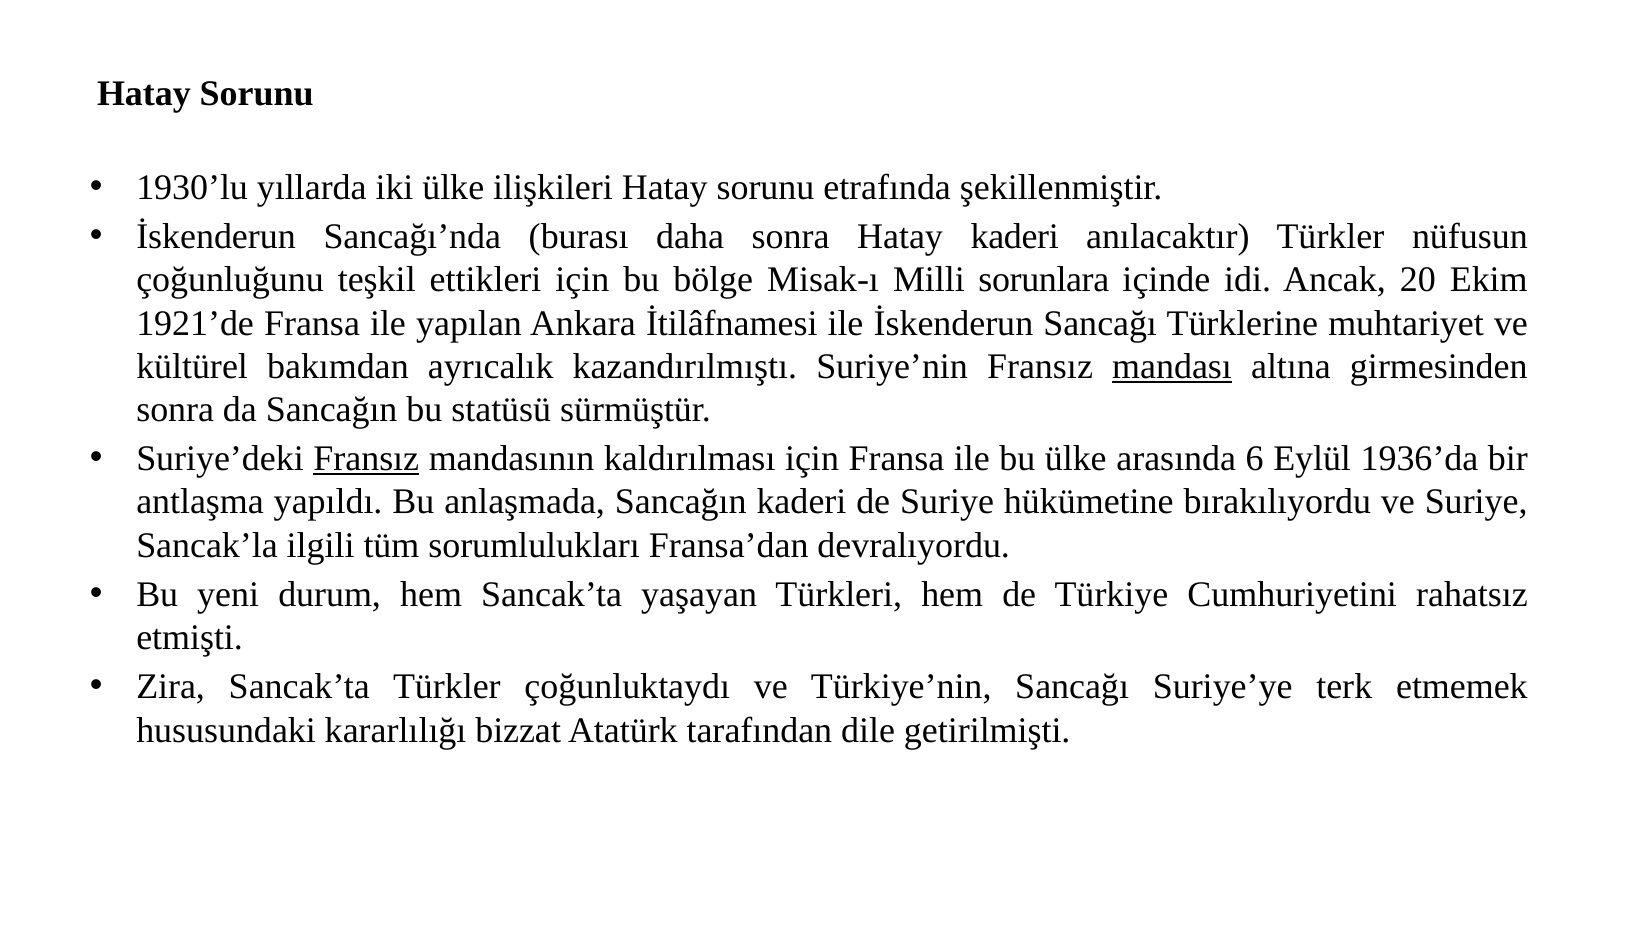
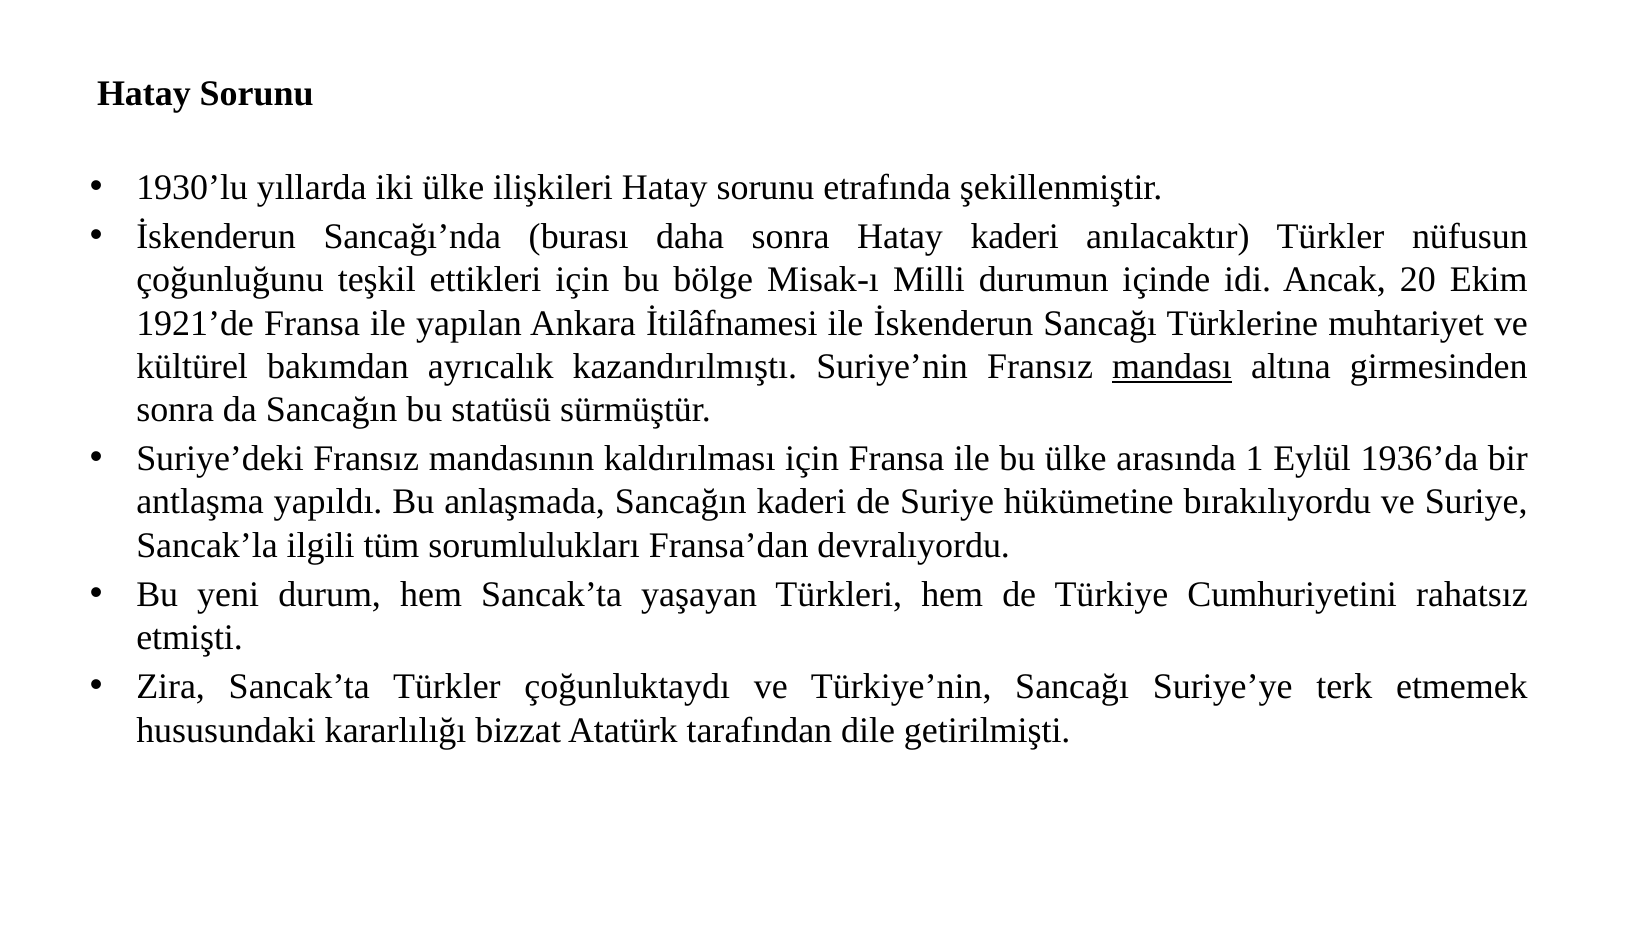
sorunlara: sorunlara -> durumun (1044, 280)
Fransız underline: present -> none (366, 459)
6: 6 -> 1 (1255, 459)
